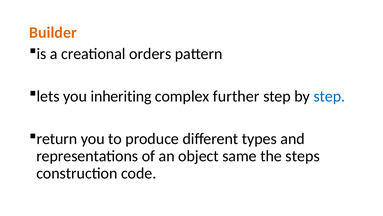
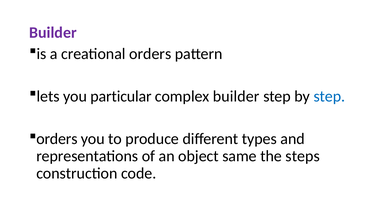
Builder colour: orange -> purple (53, 32)
inheriting: inheriting -> particular (121, 96)
complex further: further -> builder (236, 96)
return: return -> orders (57, 138)
